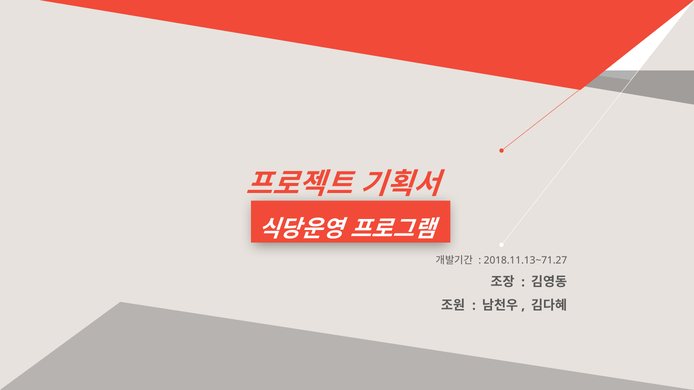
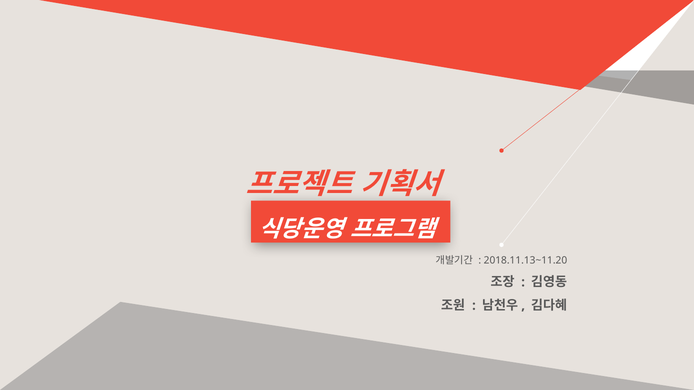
2018.11.13~71.27: 2018.11.13~71.27 -> 2018.11.13~11.20 (525, 260)
